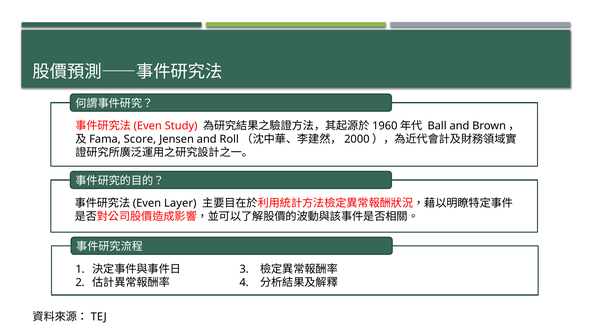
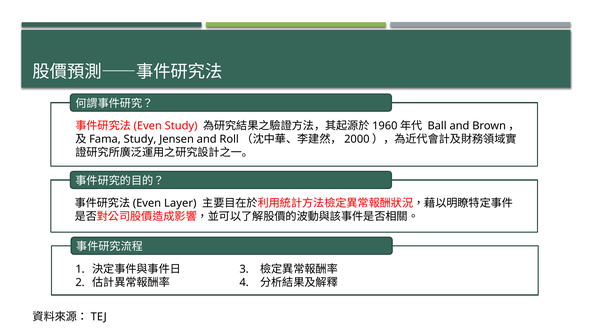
Score: Score -> Study (140, 139)
